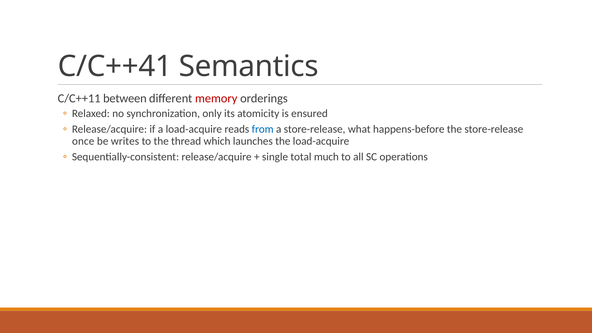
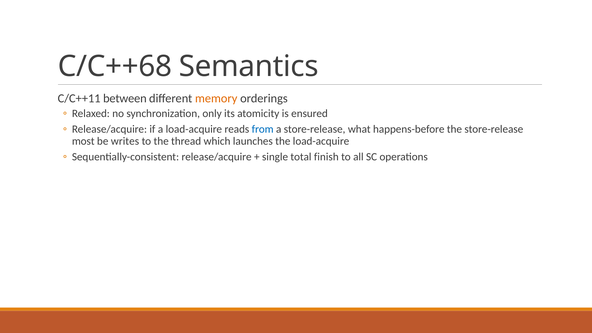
C/C++41: C/C++41 -> C/C++68 (115, 66)
memory colour: red -> orange (216, 98)
once: once -> most (83, 141)
much: much -> finish (326, 157)
